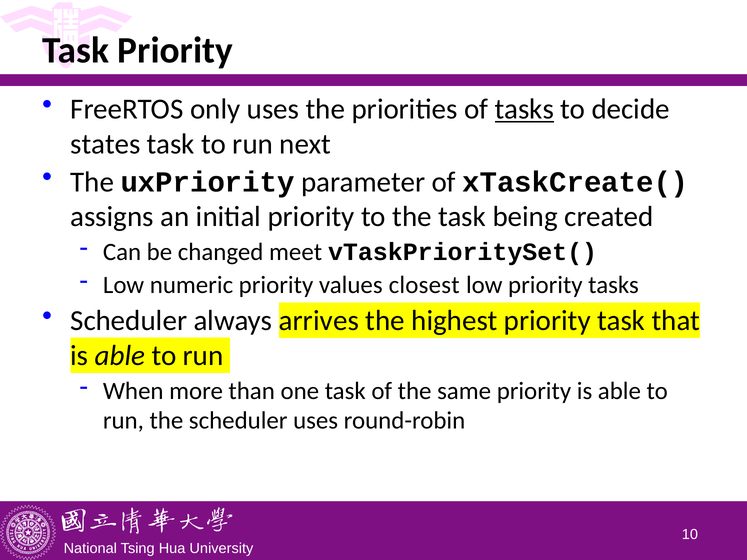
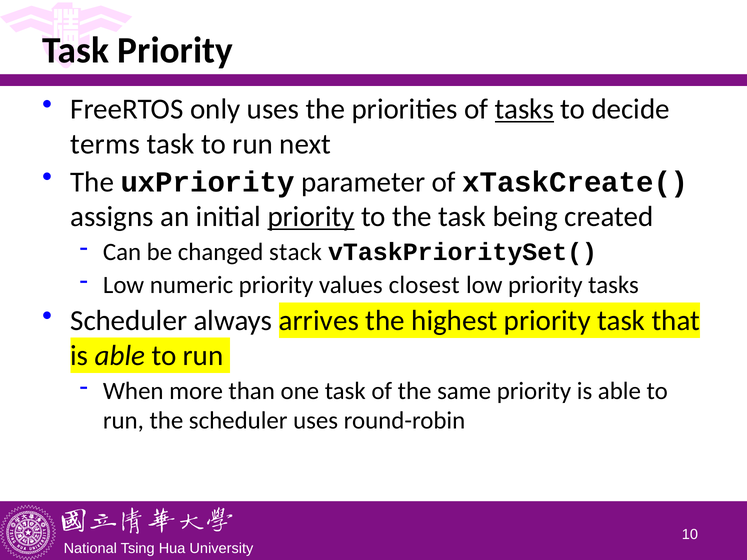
states: states -> terms (105, 144)
priority underline: none -> present (311, 217)
meet: meet -> stack (296, 252)
